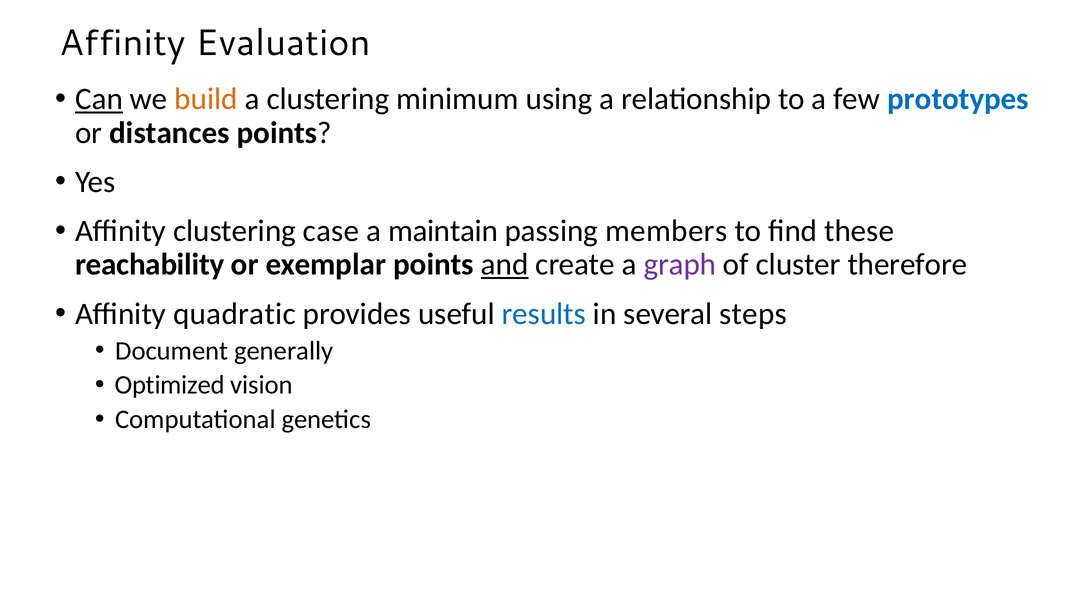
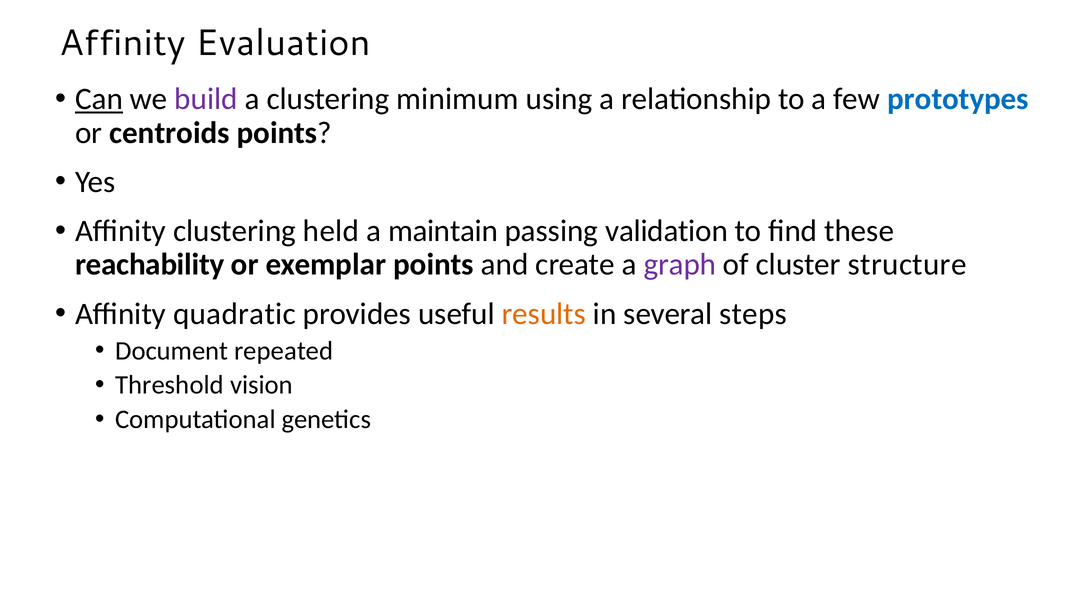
build colour: orange -> purple (206, 99)
distances: distances -> centroids (169, 133)
case: case -> held (331, 231)
members: members -> validation (667, 231)
and underline: present -> none (505, 265)
therefore: therefore -> structure (907, 265)
results colour: blue -> orange (544, 314)
generally: generally -> repeated (284, 351)
Optimized: Optimized -> Threshold (170, 385)
